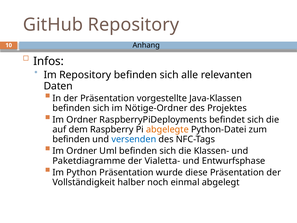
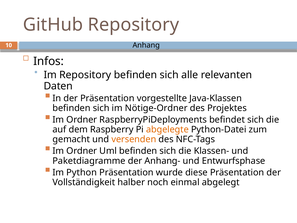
befinden: befinden -> gemacht (71, 139)
versenden colour: blue -> orange (134, 139)
Vialetta-: Vialetta- -> Anhang- (162, 161)
